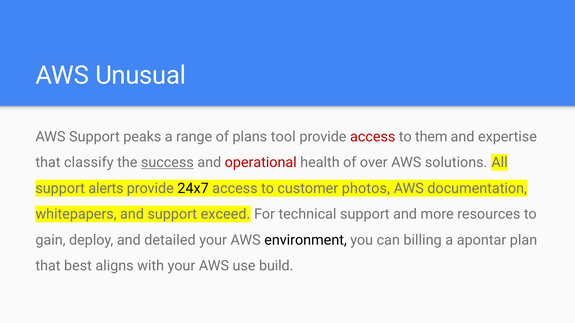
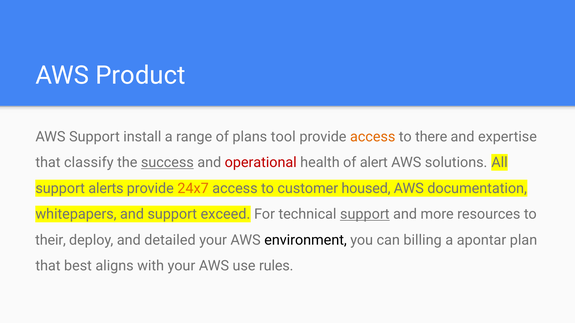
Unusual: Unusual -> Product (140, 75)
peaks: peaks -> install (142, 137)
access colour: red -> orange (373, 137)
them: them -> there (431, 137)
over: over -> alert (374, 163)
24x7 colour: black -> orange (193, 189)
photos: photos -> housed (366, 189)
support underline: none -> present (365, 214)
gain: gain -> their (51, 240)
build: build -> rules (276, 266)
